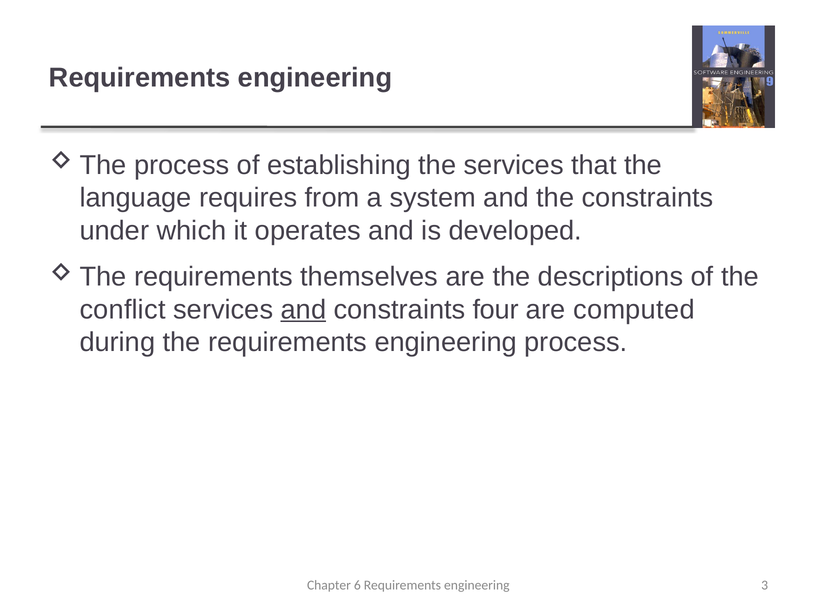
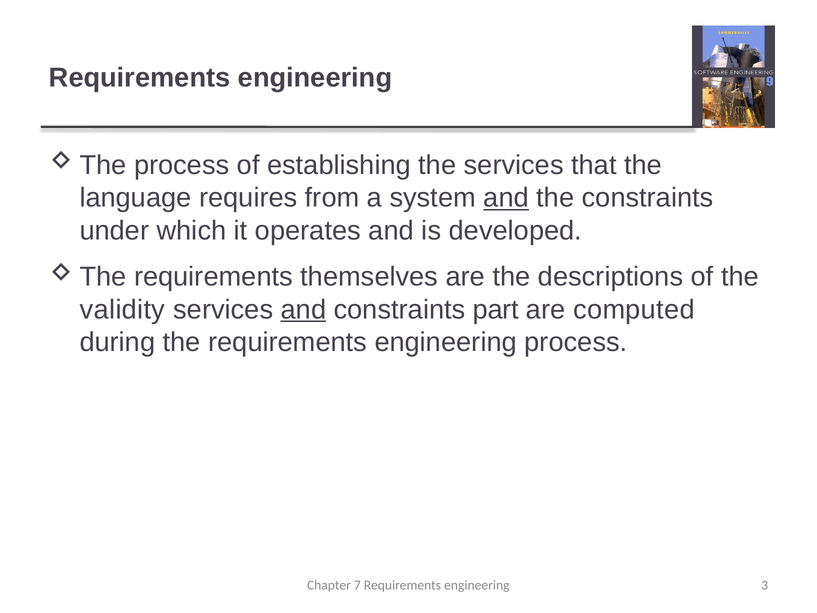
and underline: none -> present (506, 198)
conflict: conflict -> validity (123, 310)
four: four -> part (496, 310)
6: 6 -> 7 (357, 585)
